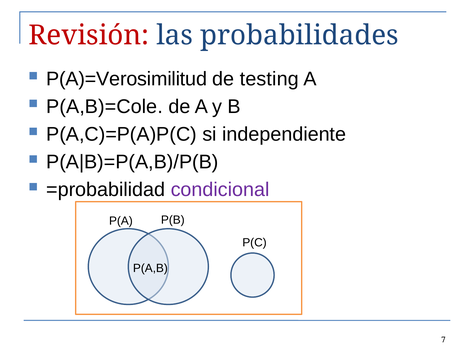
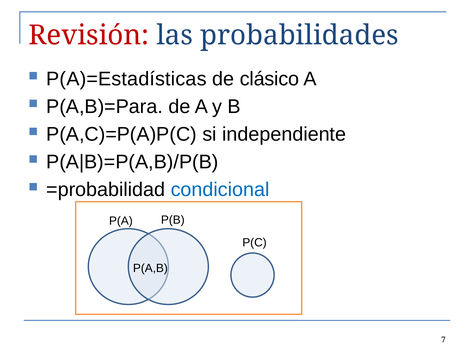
P(A)=Verosimilitud: P(A)=Verosimilitud -> P(A)=Estadísticas (126, 79)
testing: testing -> clásico (269, 79)
P(A,B)=Cole: P(A,B)=Cole -> P(A,B)=Para (105, 106)
condicional colour: purple -> blue (220, 189)
